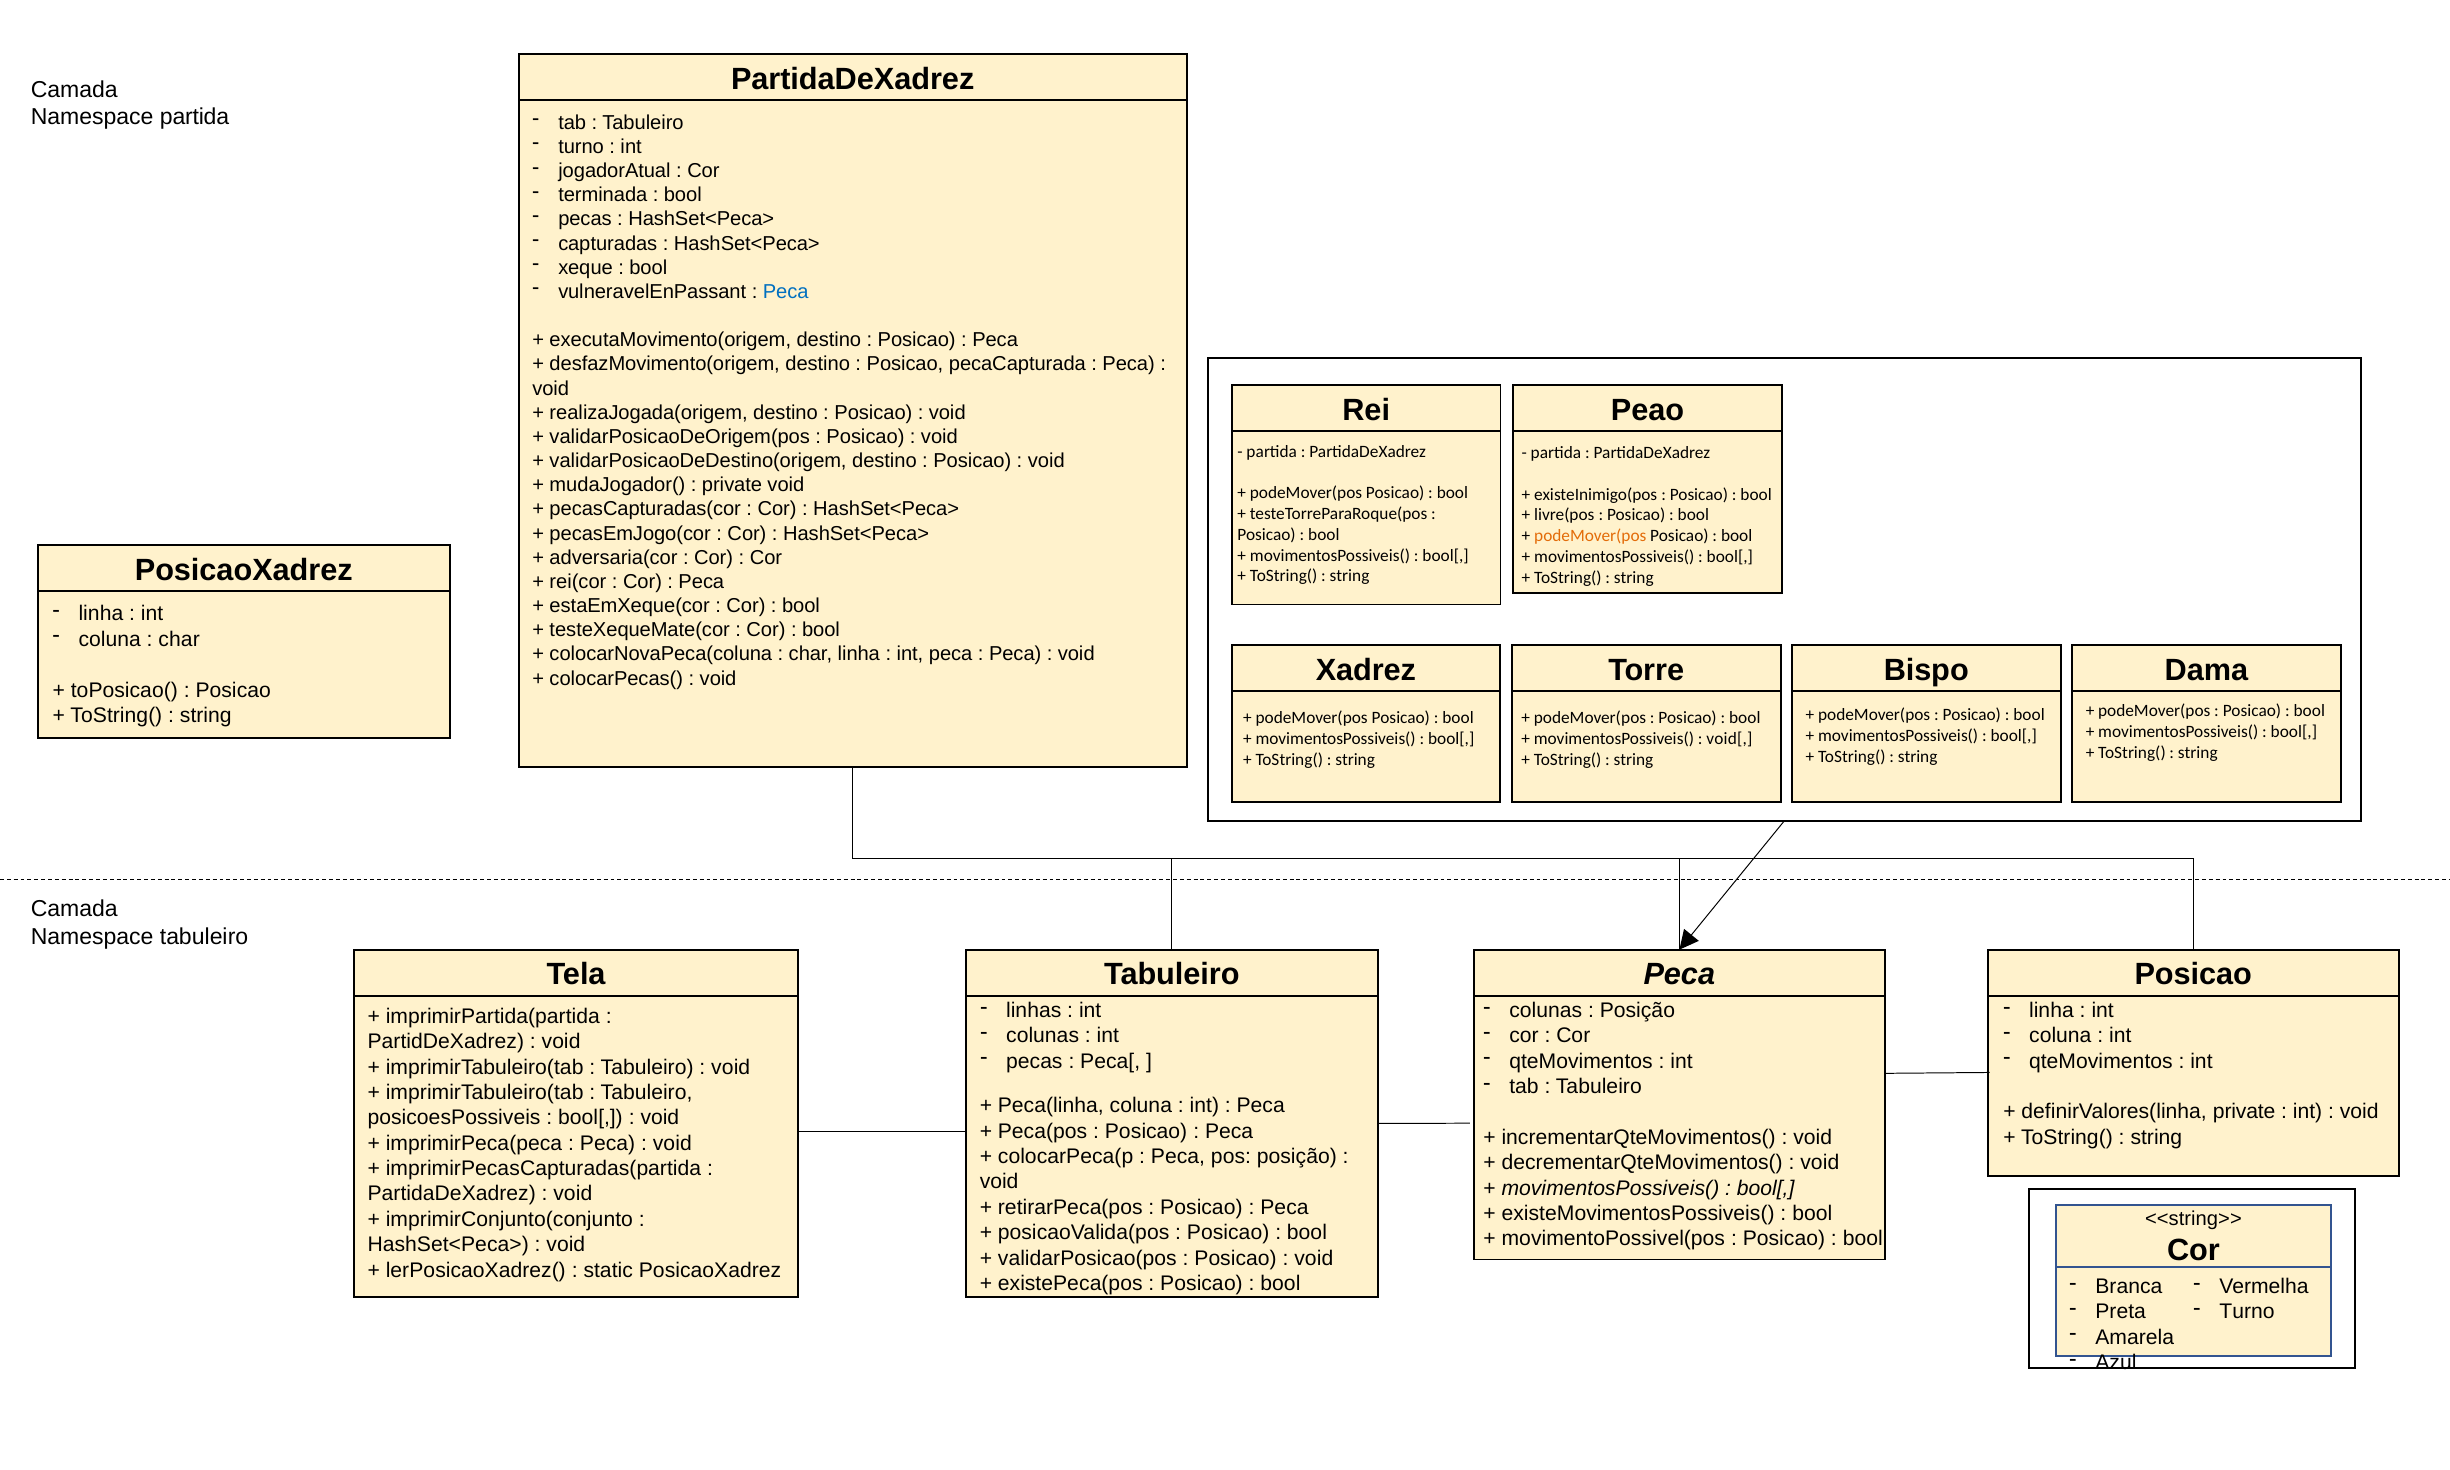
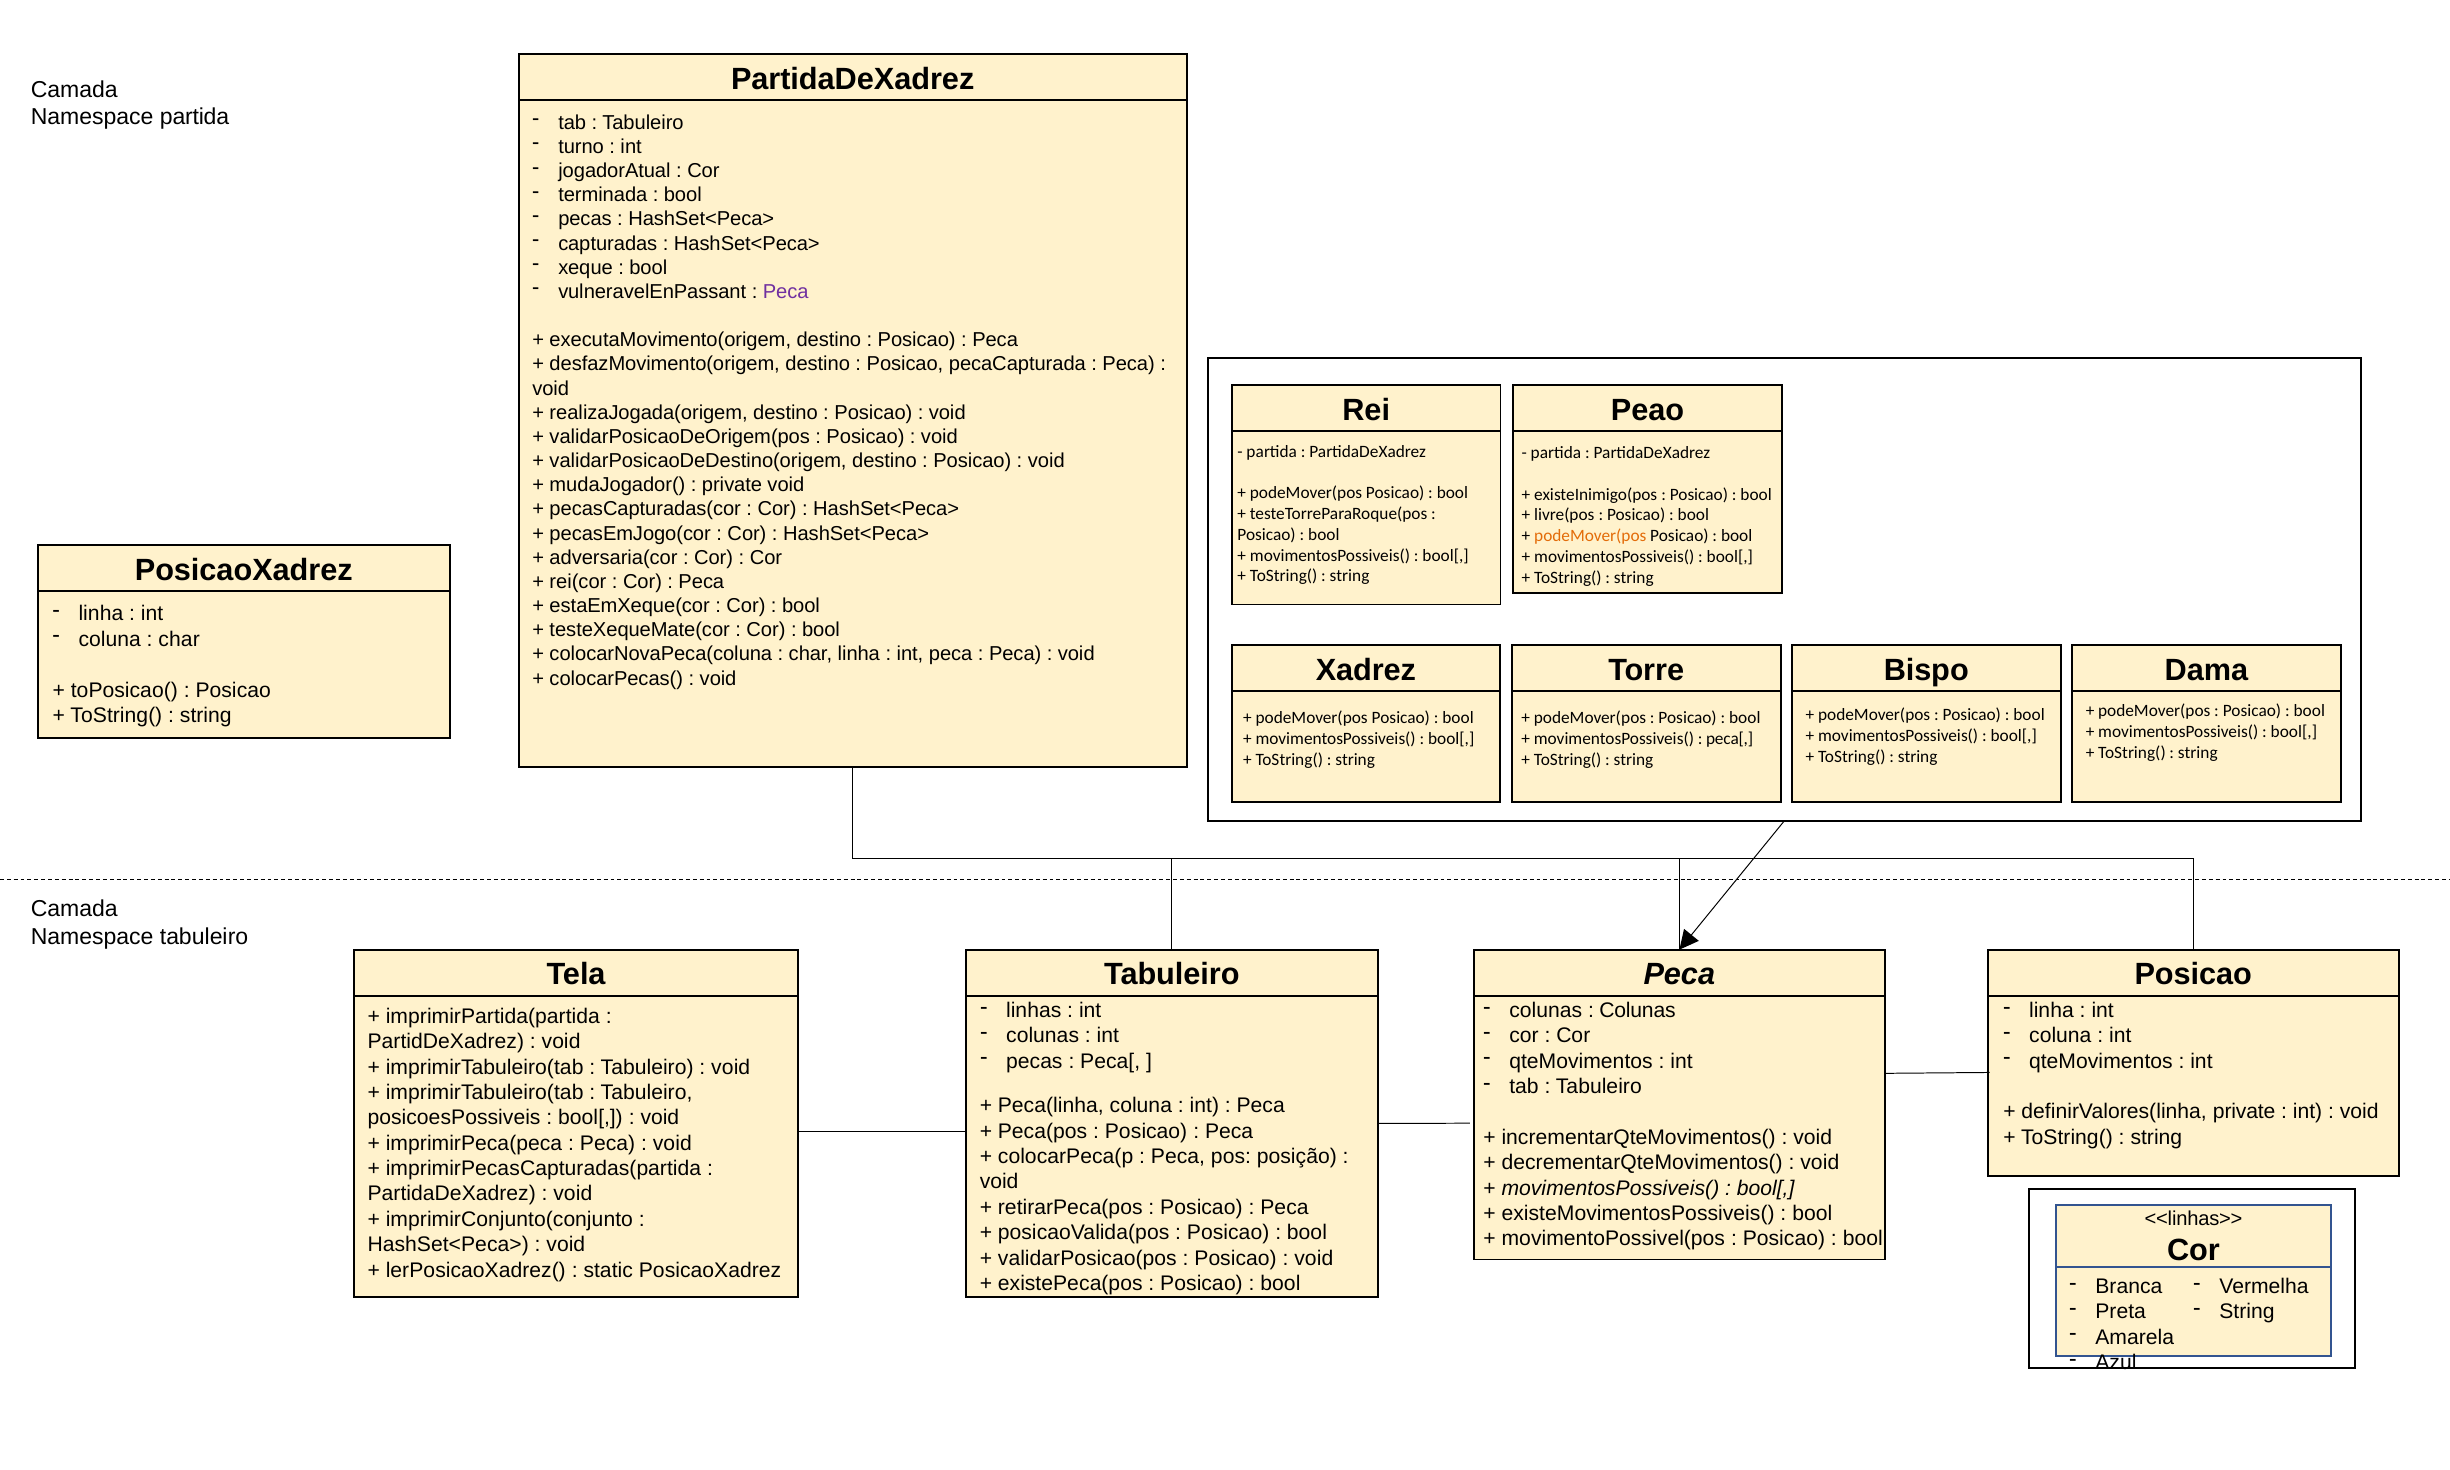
Peca colour: blue -> purple (786, 292)
void[: void[ -> peca[ (1730, 739)
Posição: Posição -> Colunas (1638, 1011)
<<string>>: <<string>> -> <<linhas>> (2194, 1219)
Turno: Turno -> String (2247, 1312)
